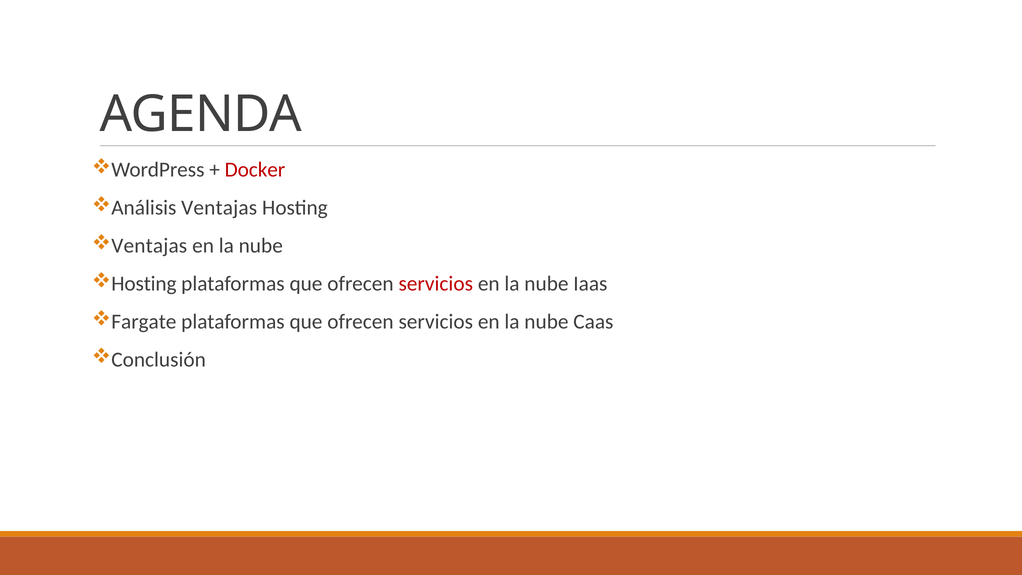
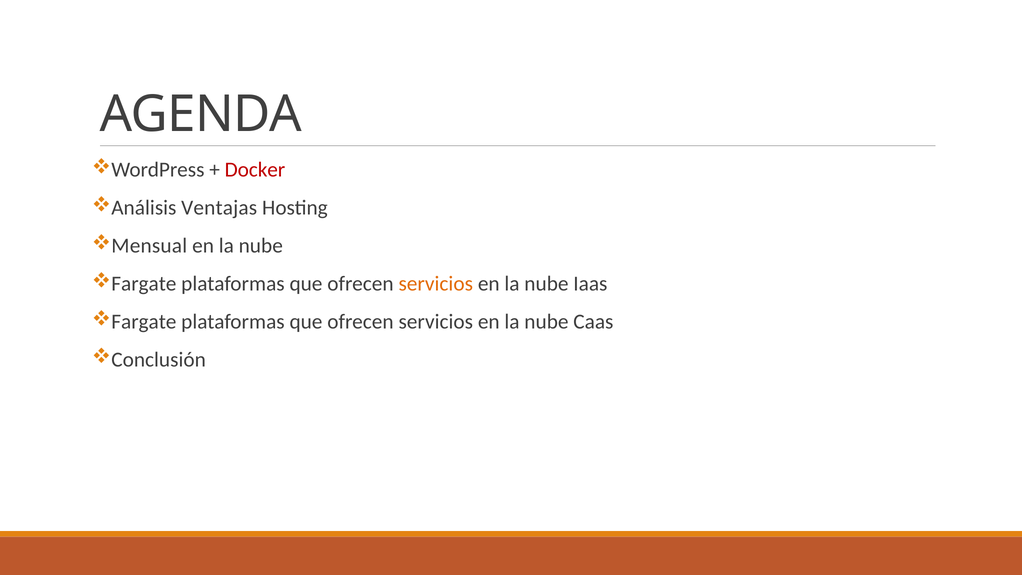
Ventajas: Ventajas -> Mensual (149, 246)
Hosting: Hosting -> Fargate (144, 284)
servicios colour: red -> orange (436, 284)
